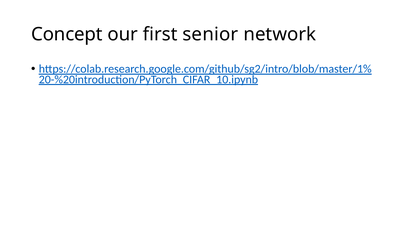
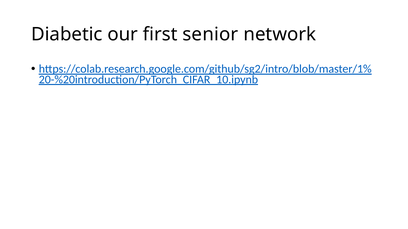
Concept: Concept -> Diabetic (67, 34)
